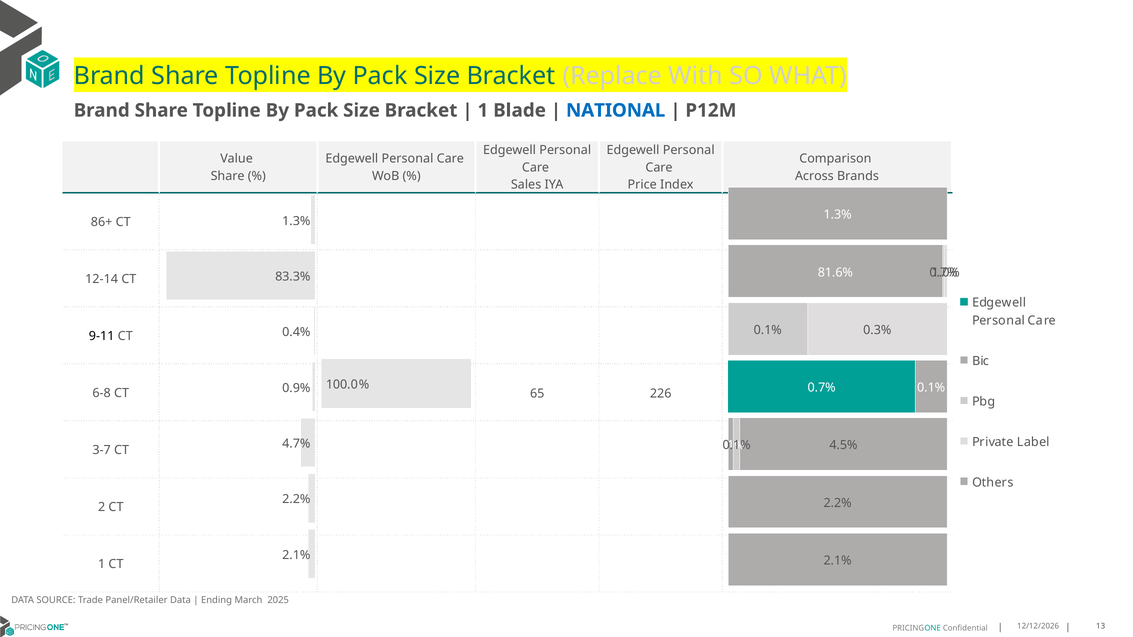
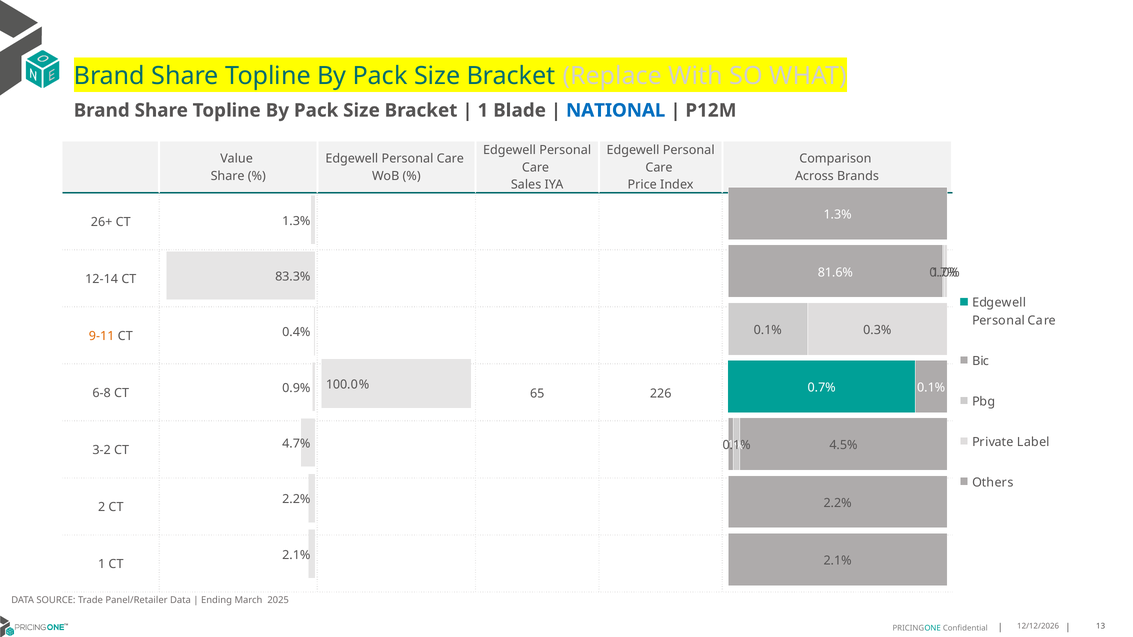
86+: 86+ -> 26+ (102, 222)
9-11 colour: black -> orange (102, 336)
3-7: 3-7 -> 3-2 (102, 450)
